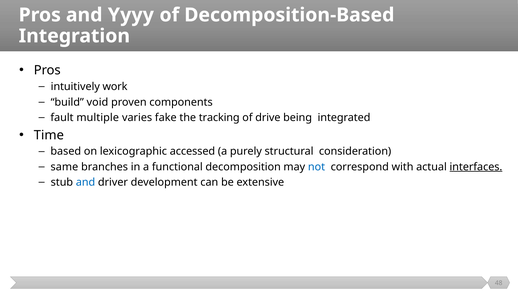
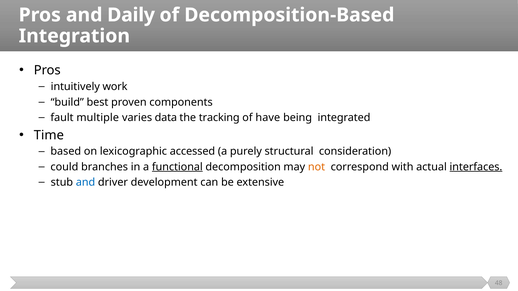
Yyyy: Yyyy -> Daily (131, 15)
void: void -> best (97, 102)
fake: fake -> data (166, 118)
drive: drive -> have (268, 118)
same: same -> could (64, 167)
functional underline: none -> present (177, 167)
not colour: blue -> orange (317, 167)
